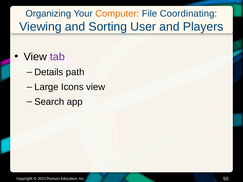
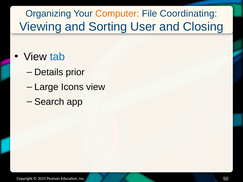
Players: Players -> Closing (203, 27)
tab colour: purple -> blue (57, 57)
path: path -> prior (75, 72)
